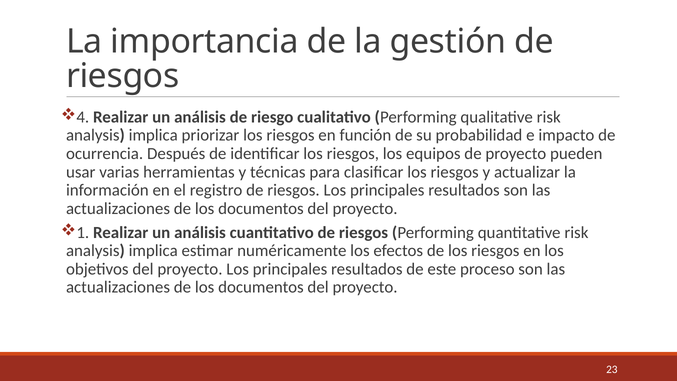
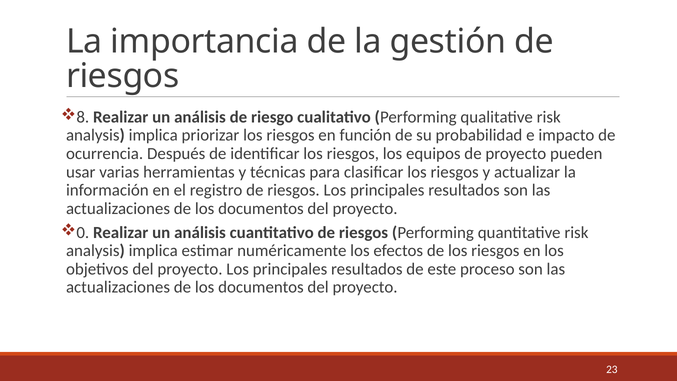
4: 4 -> 8 (83, 117)
1: 1 -> 0 (83, 232)
